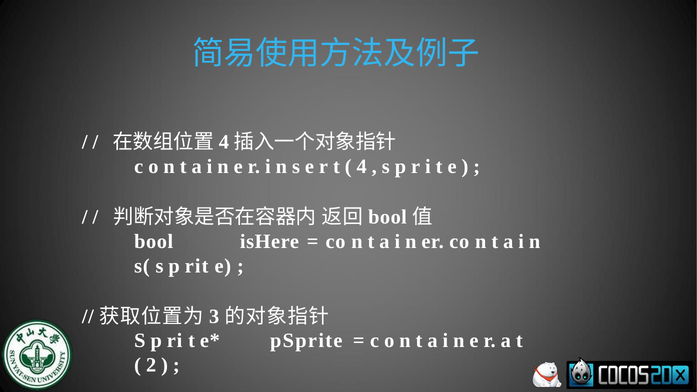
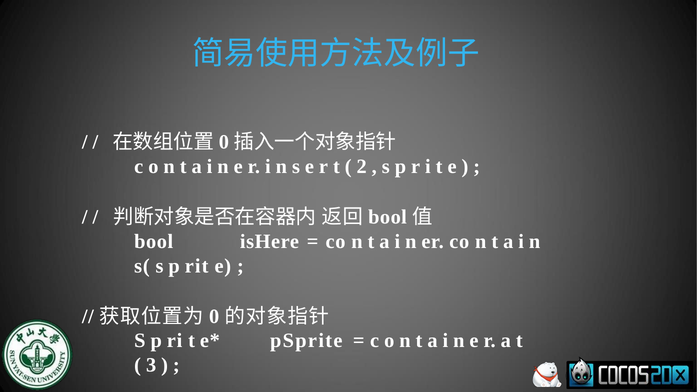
4: 4 -> 0 (224, 142)
4: 4 -> 2 (362, 166)
3: 3 -> 0 (214, 317)
2: 2 -> 3 (151, 365)
